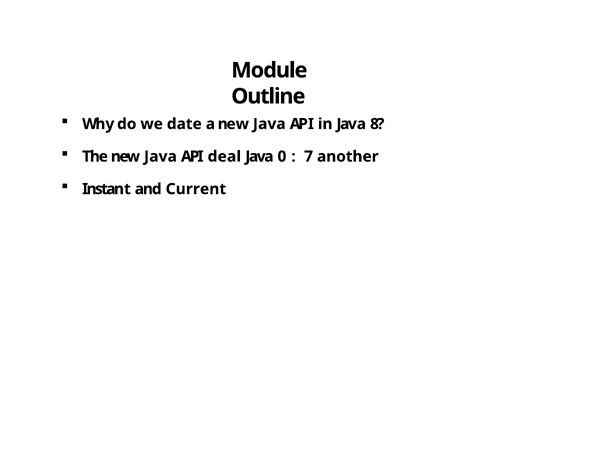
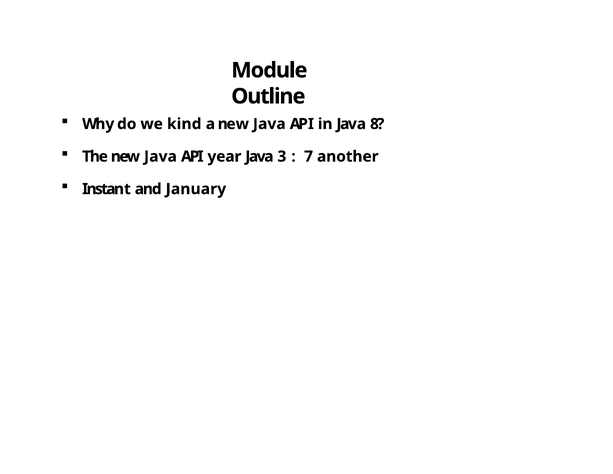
date: date -> kind (184, 124)
deal: deal -> year (224, 156)
0: 0 -> 3 (282, 156)
Current: Current -> January (196, 189)
